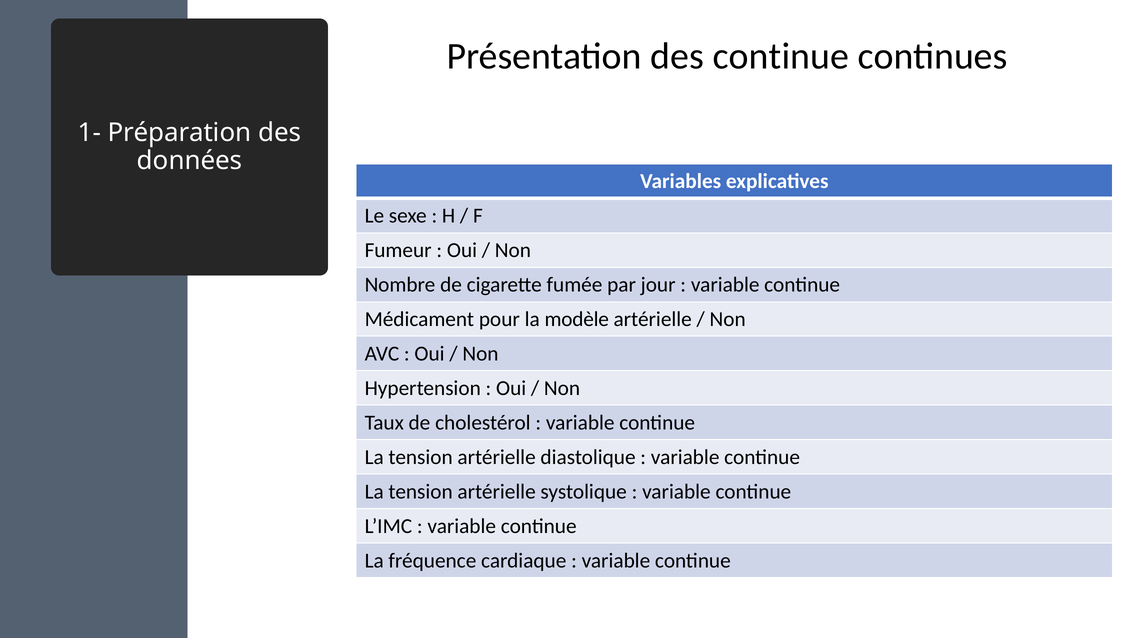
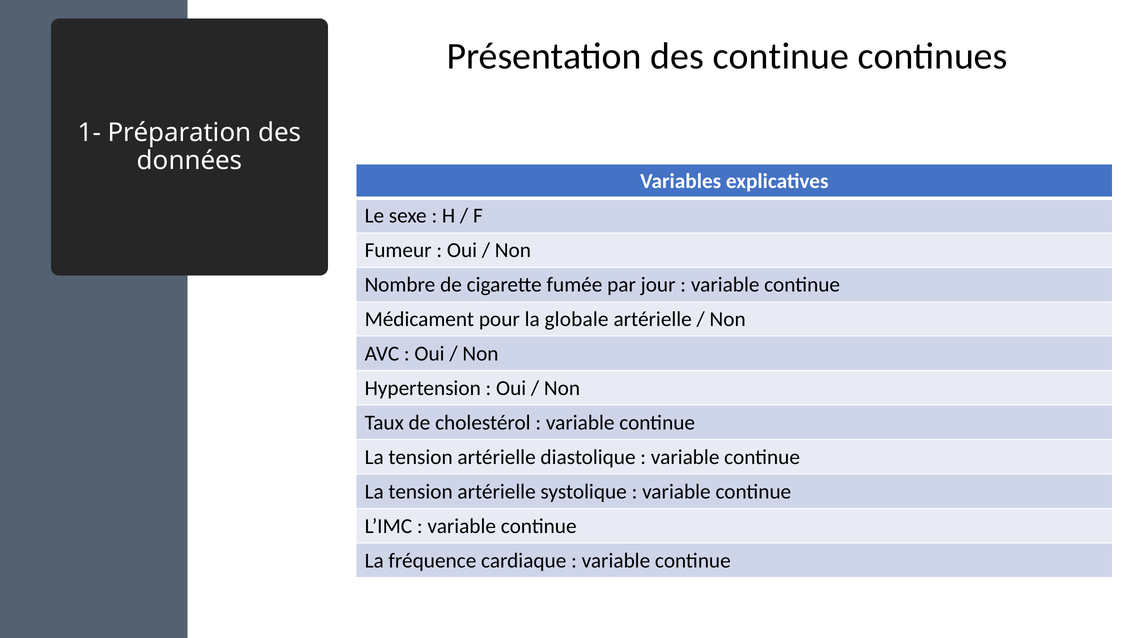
modèle: modèle -> globale (577, 319)
